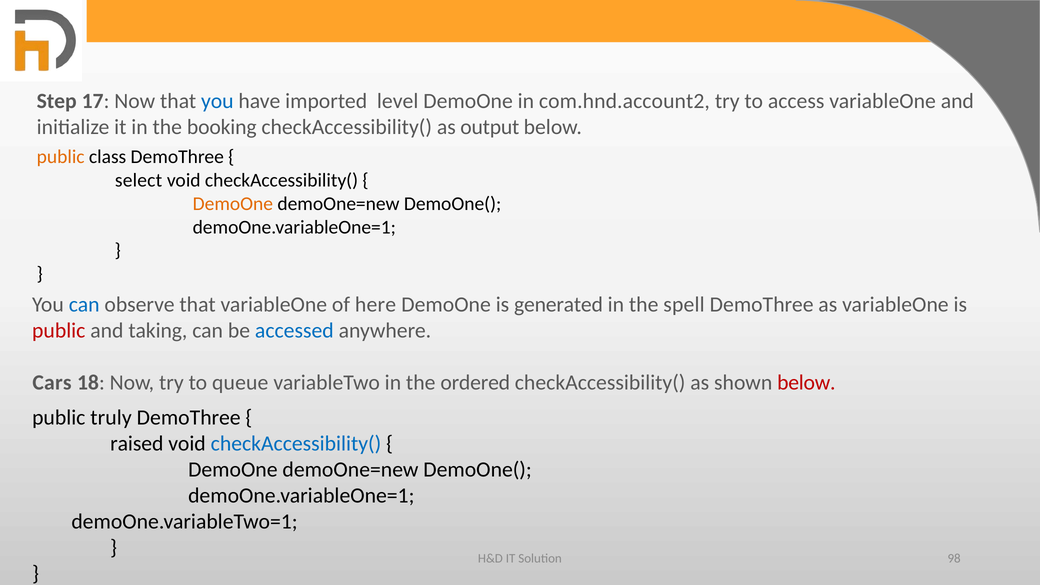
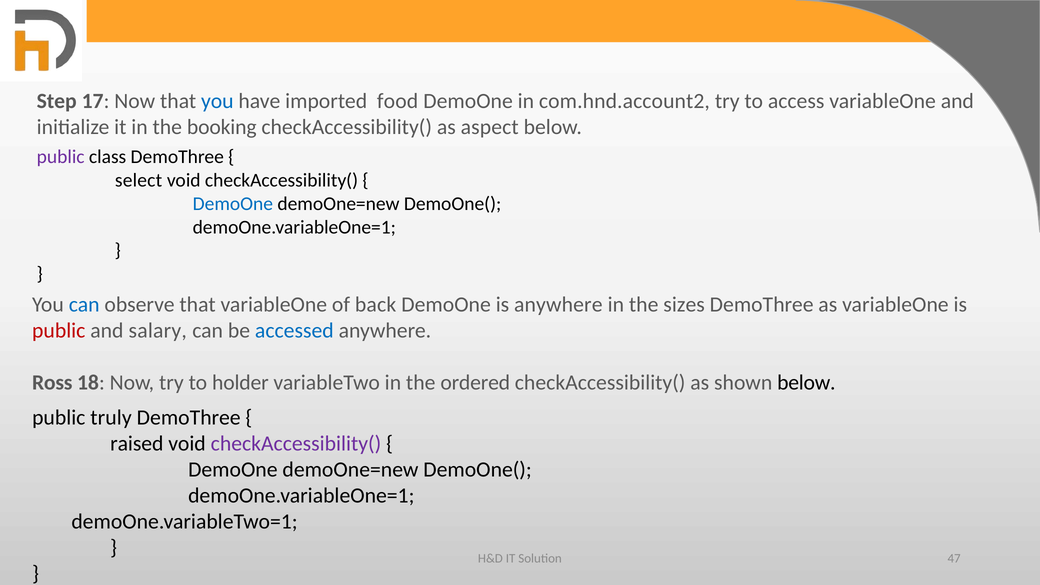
level: level -> food (398, 101)
output: output -> aspect (490, 127)
public colour: orange -> purple (61, 157)
DemoOne colour: orange -> blue (233, 204)
here: here -> back (376, 305)
is generated: generated -> anywhere (558, 305)
spell: spell -> sizes (684, 305)
taking: taking -> salary (158, 331)
Cars: Cars -> Ross (52, 383)
queue: queue -> holder (240, 383)
below colour: red -> black (806, 383)
checkAccessibility( colour: blue -> purple (296, 444)
98: 98 -> 47 (954, 559)
